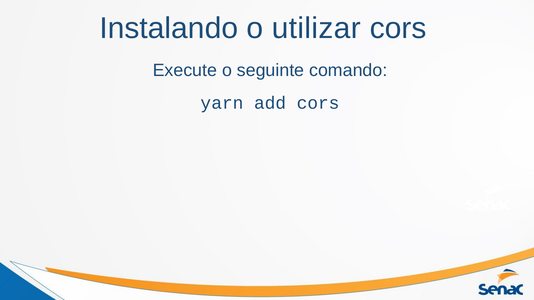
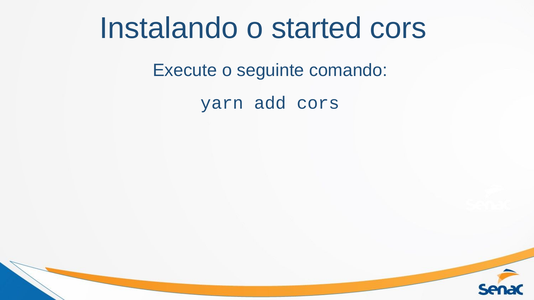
utilizar: utilizar -> started (317, 28)
